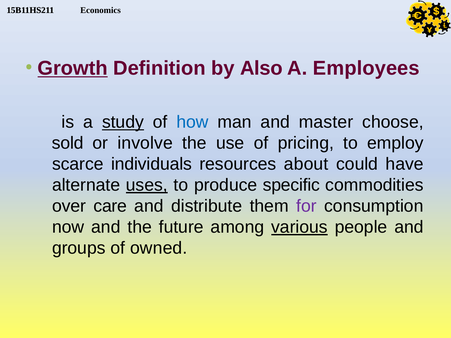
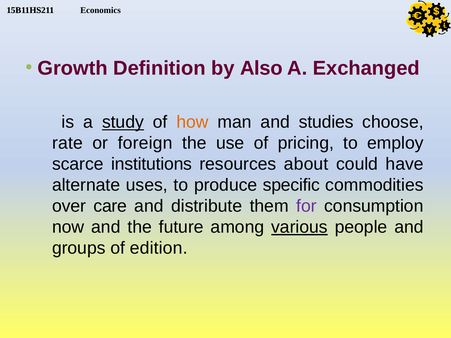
Growth underline: present -> none (73, 68)
Employees: Employees -> Exchanged (366, 68)
how colour: blue -> orange (193, 122)
master: master -> studies (326, 122)
sold: sold -> rate (67, 143)
involve: involve -> foreign (145, 143)
individuals: individuals -> institutions (152, 164)
uses underline: present -> none (147, 185)
owned: owned -> edition (159, 248)
